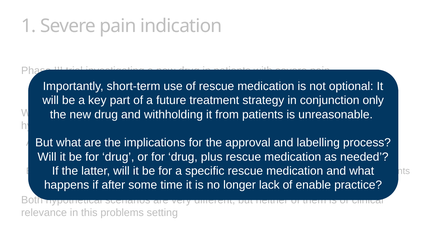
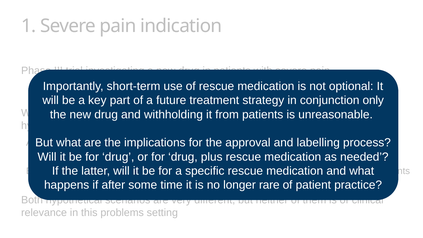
lack: lack -> rare (269, 185)
enable: enable -> patient (313, 185)
